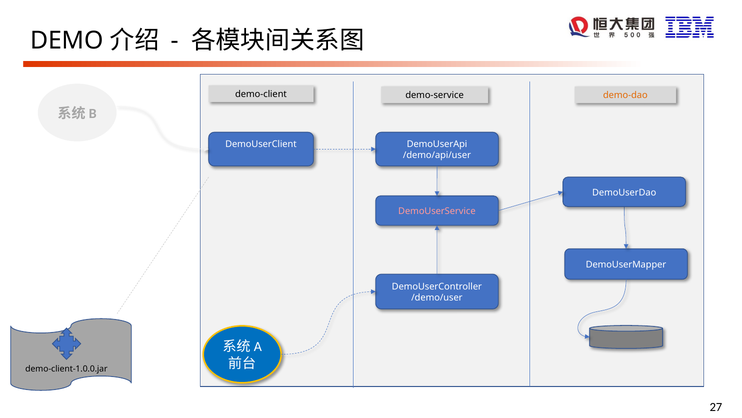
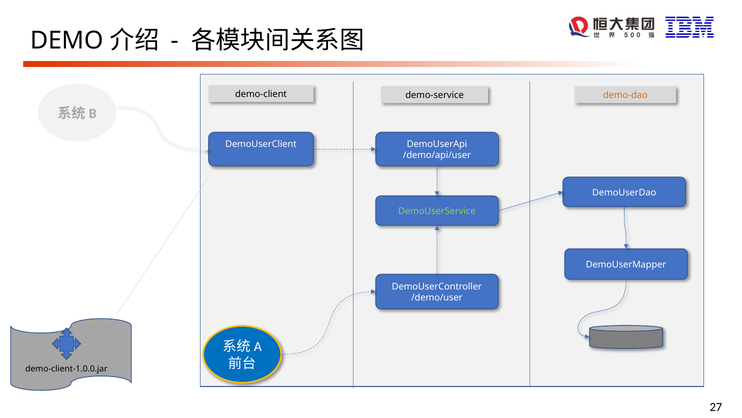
DemoUserService colour: pink -> light green (437, 211)
